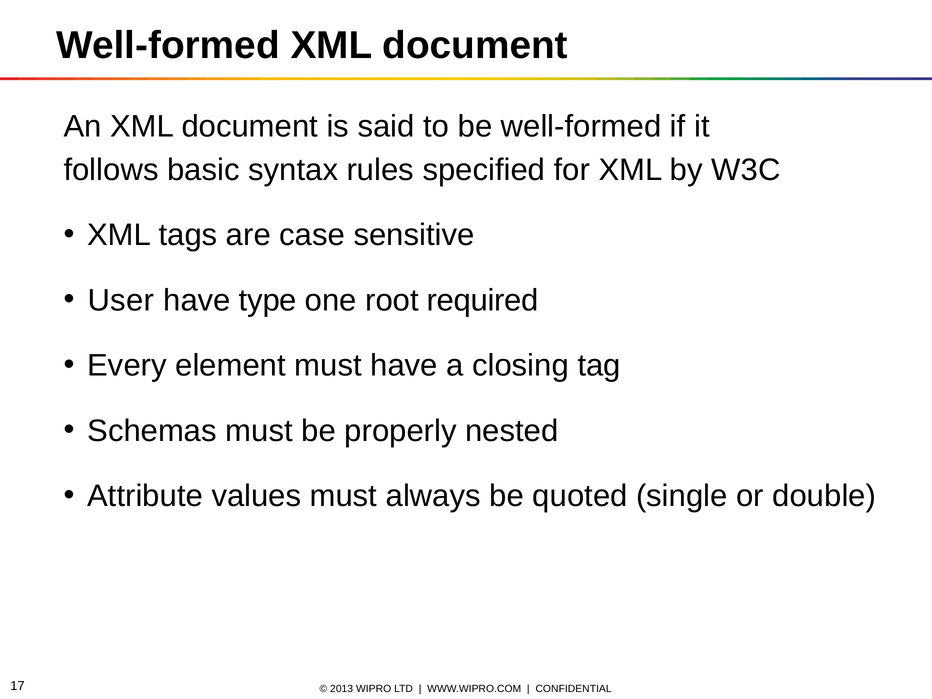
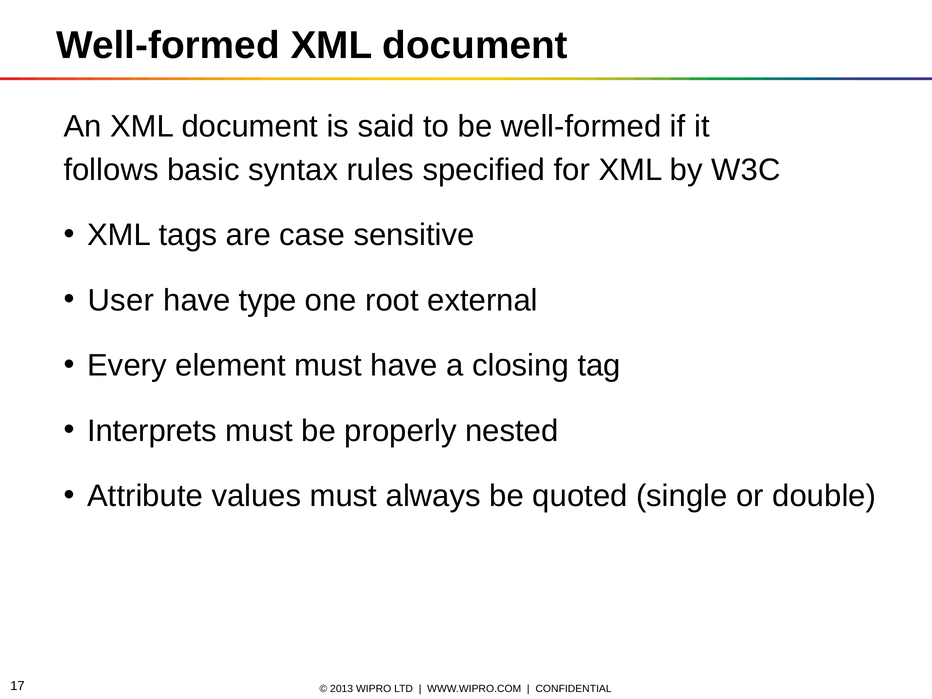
required: required -> external (483, 300)
Schemas: Schemas -> Interprets (152, 431)
